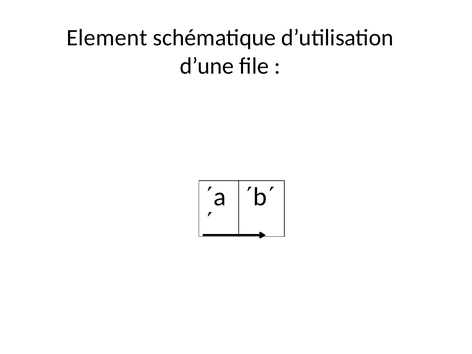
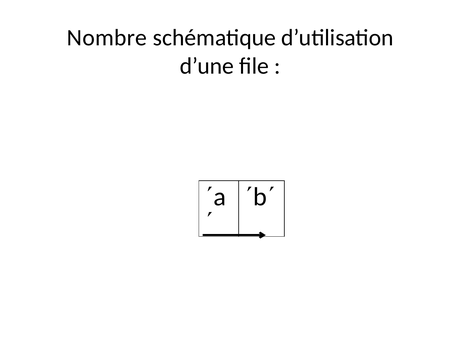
Element: Element -> Nombre (107, 38)
